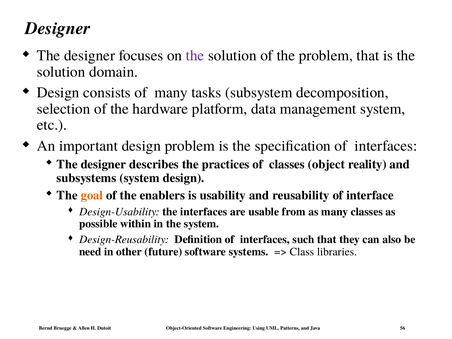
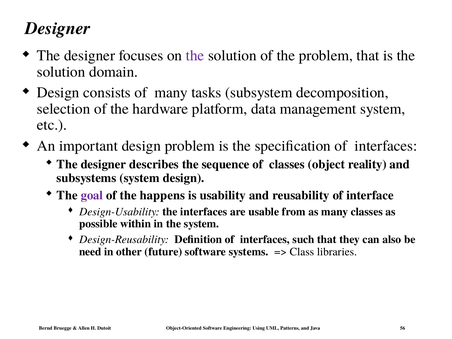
practices: practices -> sequence (226, 164)
goal colour: orange -> purple (92, 195)
enablers: enablers -> happens (162, 195)
